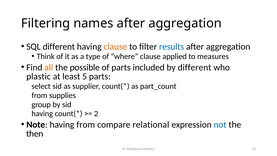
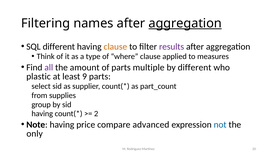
aggregation underline: none -> present (185, 23)
results colour: blue -> purple (172, 47)
all colour: orange -> purple (49, 67)
possible: possible -> amount (85, 67)
included: included -> multiple (149, 67)
5: 5 -> 9 (85, 76)
having from: from -> price (86, 125)
relational: relational -> advanced (151, 125)
then: then -> only (35, 134)
